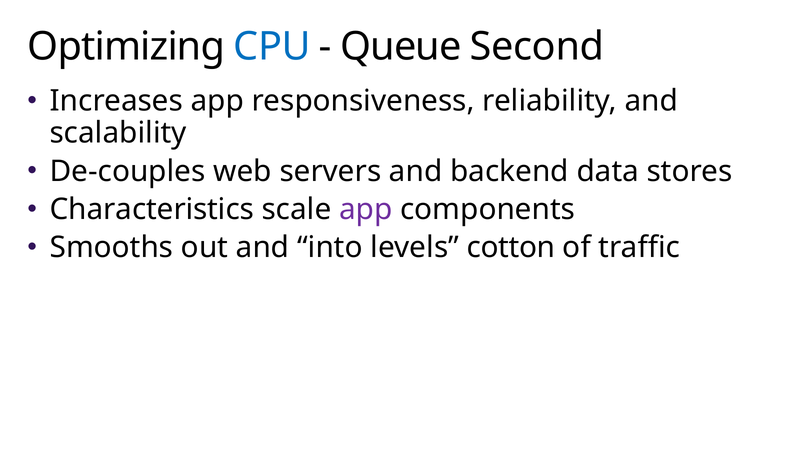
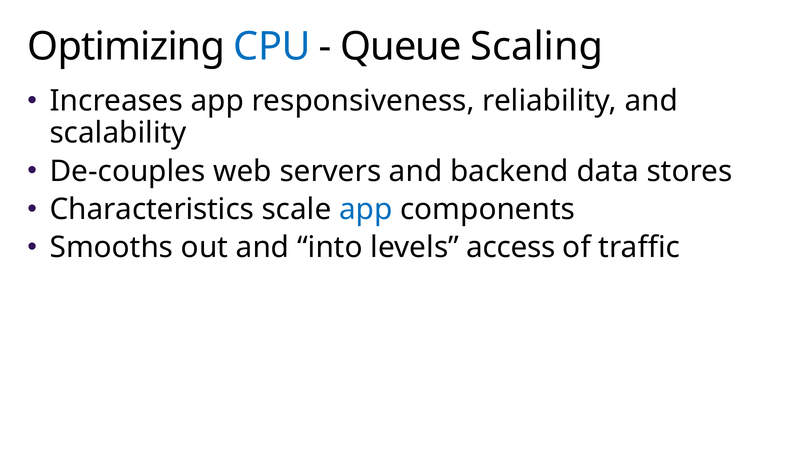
Second: Second -> Scaling (537, 46)
app colour: purple -> blue (366, 209)
cotton: cotton -> access (511, 247)
